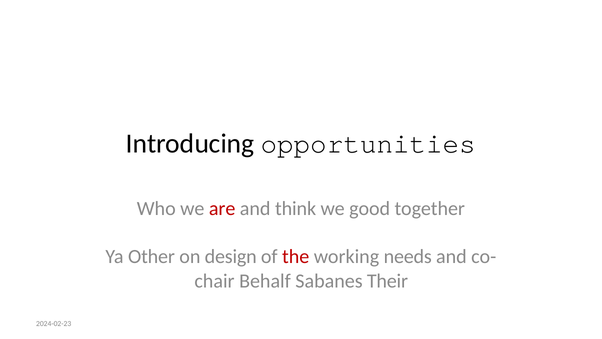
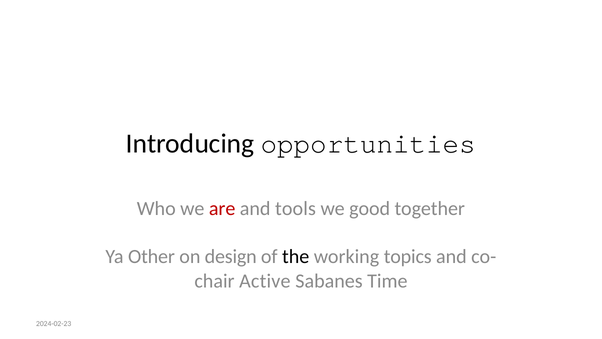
think: think -> tools (295, 208)
the colour: red -> black (296, 257)
needs: needs -> topics (408, 257)
Behalf: Behalf -> Active (265, 281)
Their: Their -> Time (387, 281)
